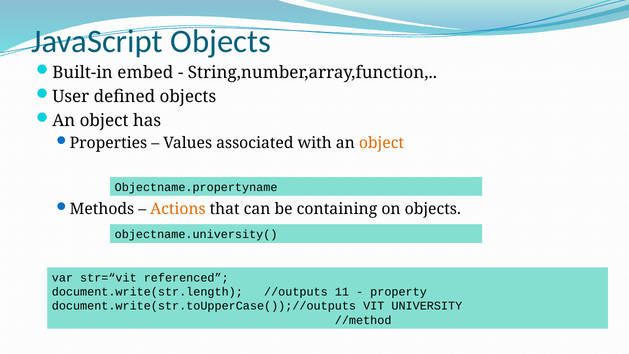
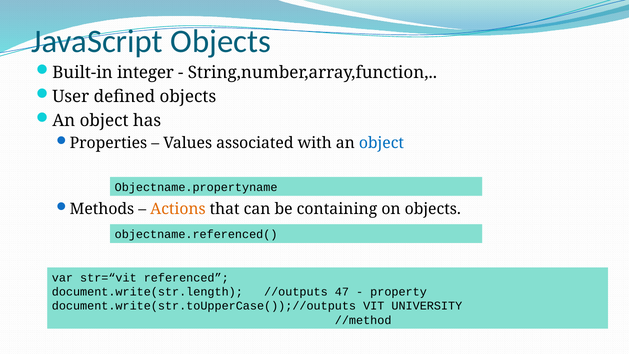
embed: embed -> integer (145, 73)
object colour: orange -> blue (381, 143)
objectname.university(: objectname.university( -> objectname.referenced( (196, 234)
11: 11 -> 47 (342, 292)
